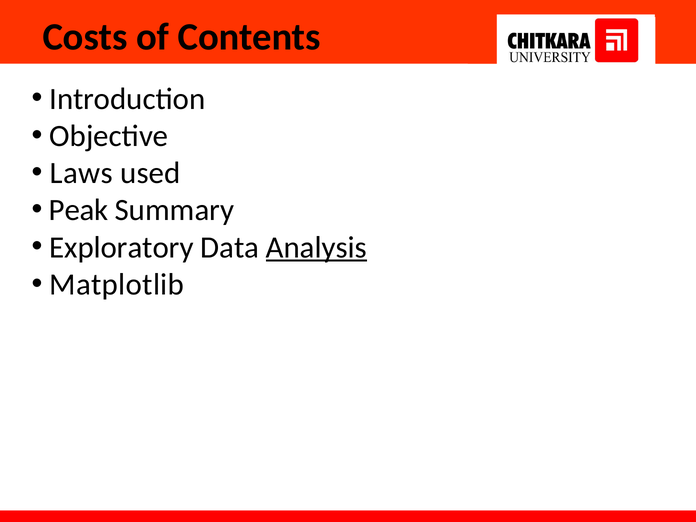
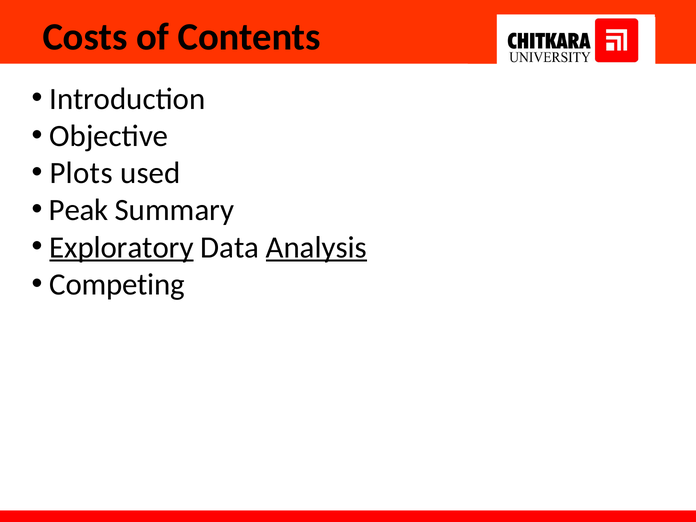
Laws: Laws -> Plots (81, 173)
Exploratory underline: none -> present (121, 247)
Matplotlib: Matplotlib -> Competing (117, 284)
